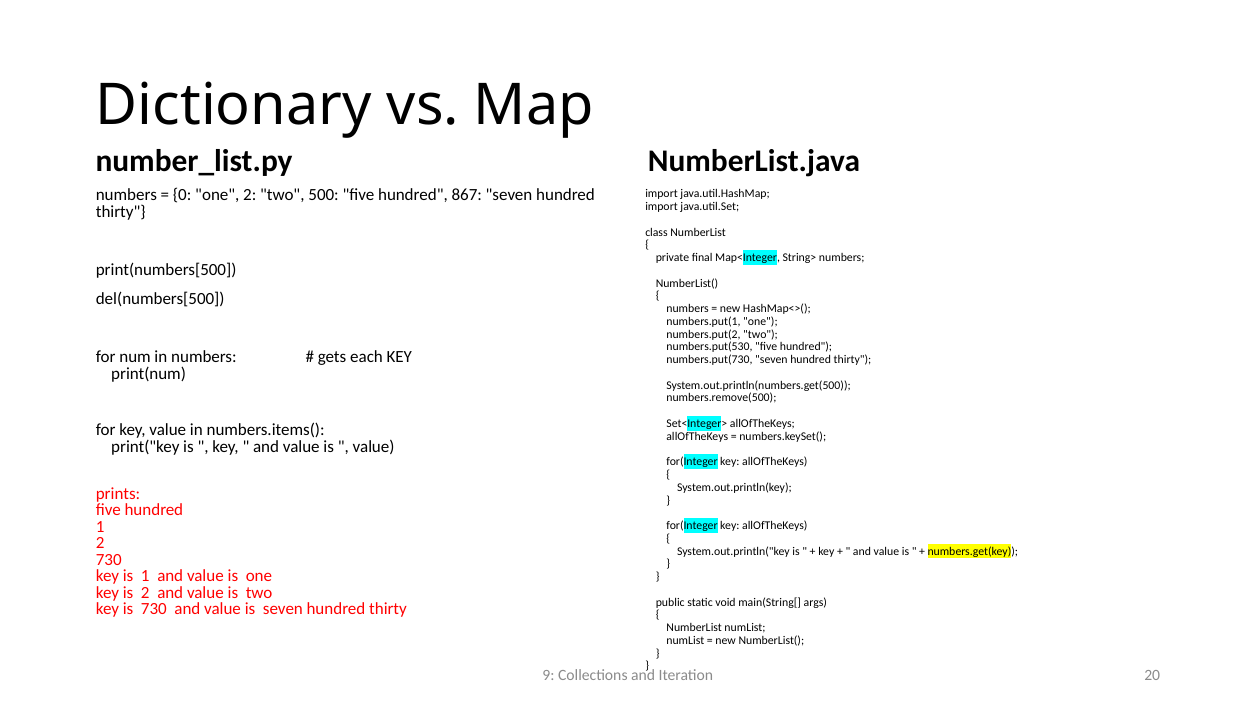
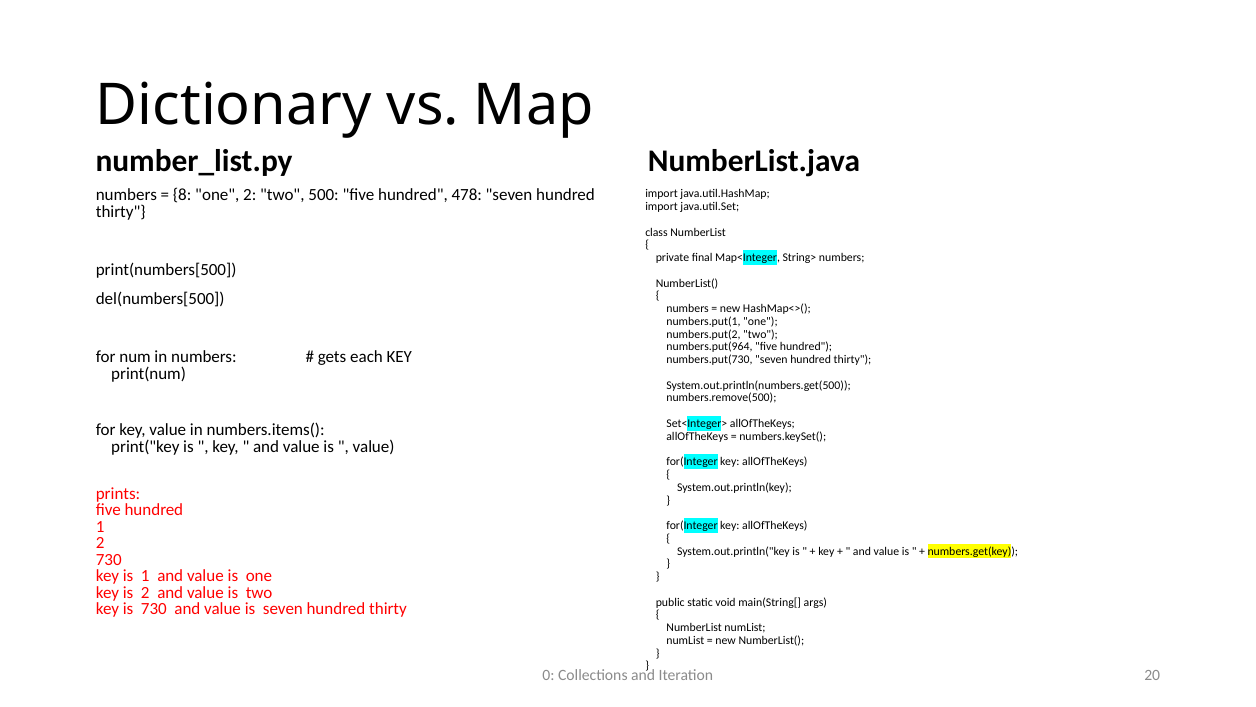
0: 0 -> 8 (182, 195)
867: 867 -> 478 (467, 195)
numbers.put(530: numbers.put(530 -> numbers.put(964 (709, 347)
9: 9 -> 0 (548, 675)
